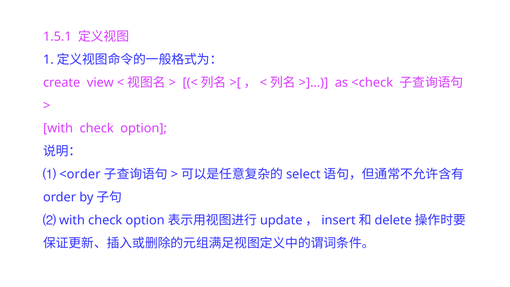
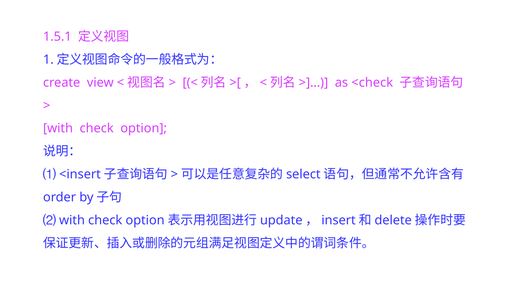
<order: <order -> <insert (80, 174)
